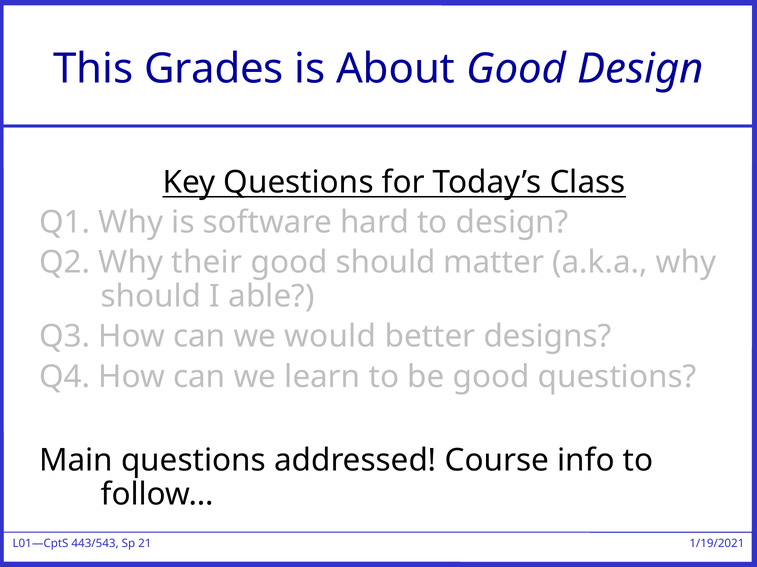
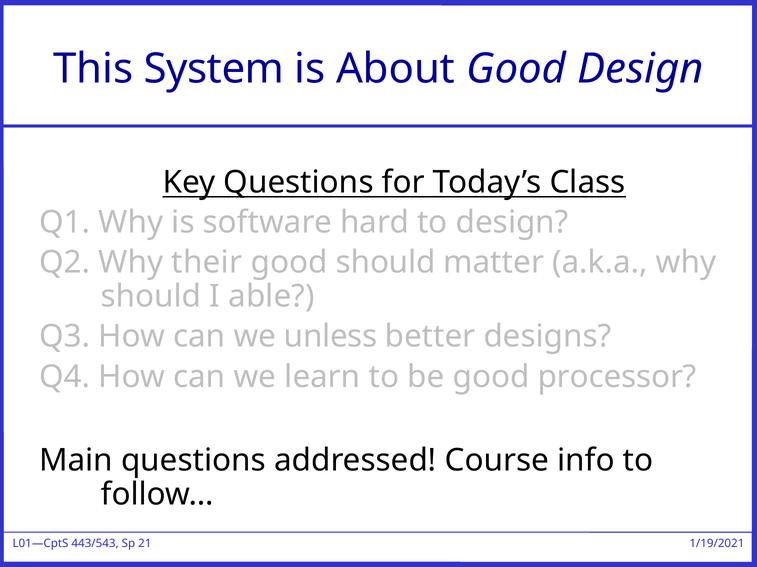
Grades: Grades -> System (214, 69)
would: would -> unless (331, 337)
good questions: questions -> processor (617, 377)
